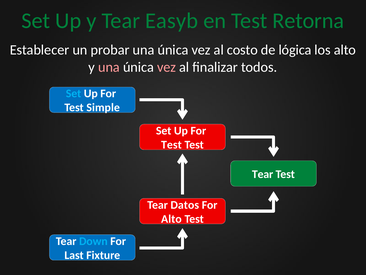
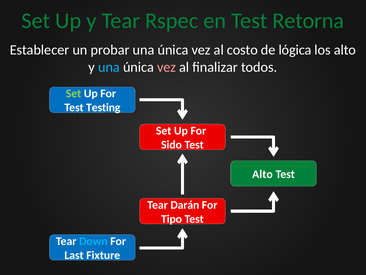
Easyb: Easyb -> Rspec (172, 21)
una colour: pink -> light blue (109, 67)
Set colour: light blue -> light green (74, 93)
Simple: Simple -> Testing (103, 107)
Test: Test -> Sido (171, 145)
Tear: Tear -> Alto (262, 174)
Datos: Datos -> Darán (185, 205)
Alto: Alto -> Tipo (172, 219)
